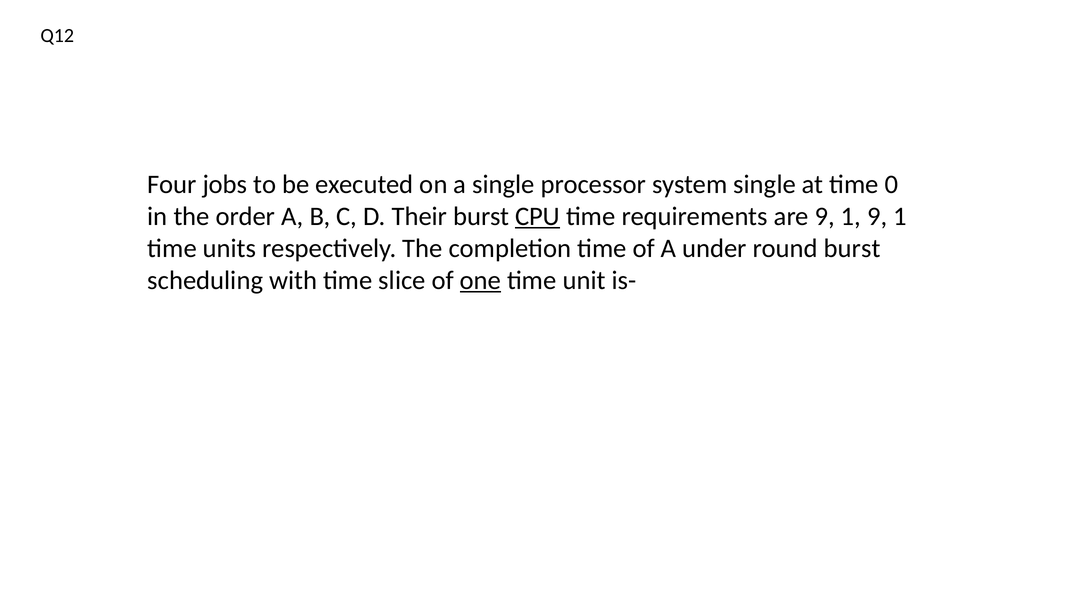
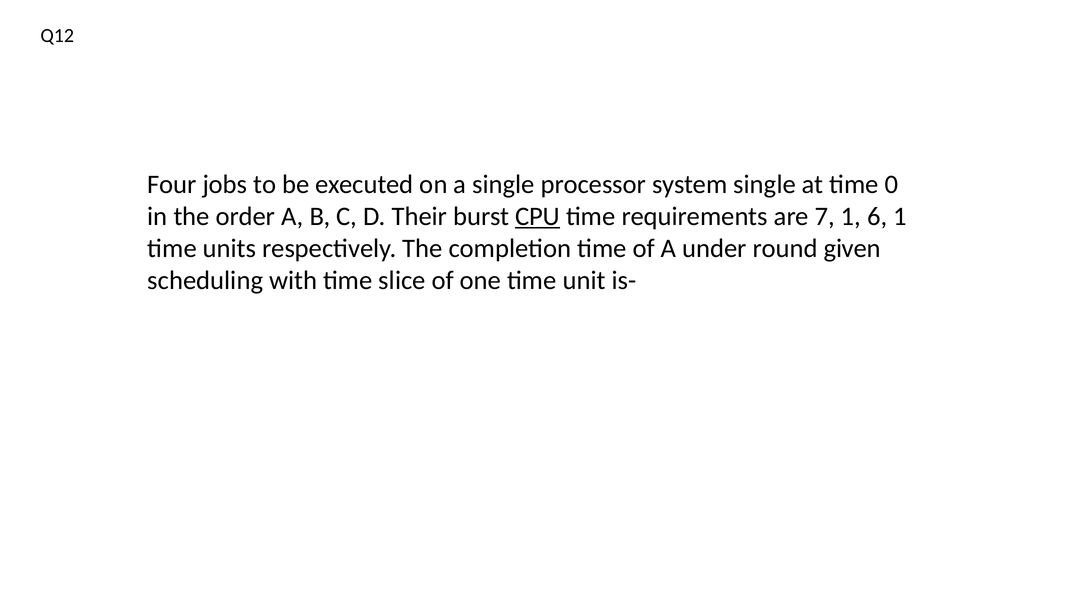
are 9: 9 -> 7 (825, 216)
1 9: 9 -> 6 (877, 216)
round burst: burst -> given (852, 248)
one underline: present -> none (480, 280)
